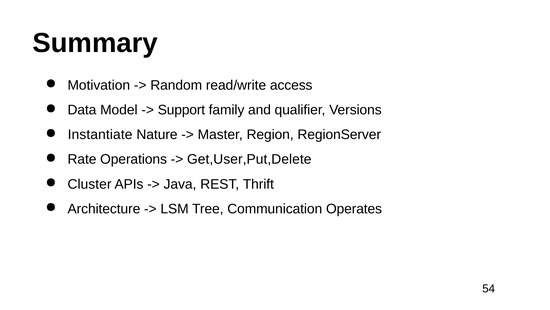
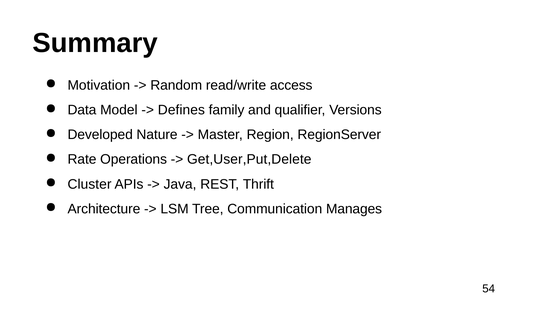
Support: Support -> Defines (181, 110)
Instantiate: Instantiate -> Developed (100, 134)
Operates: Operates -> Manages (354, 208)
